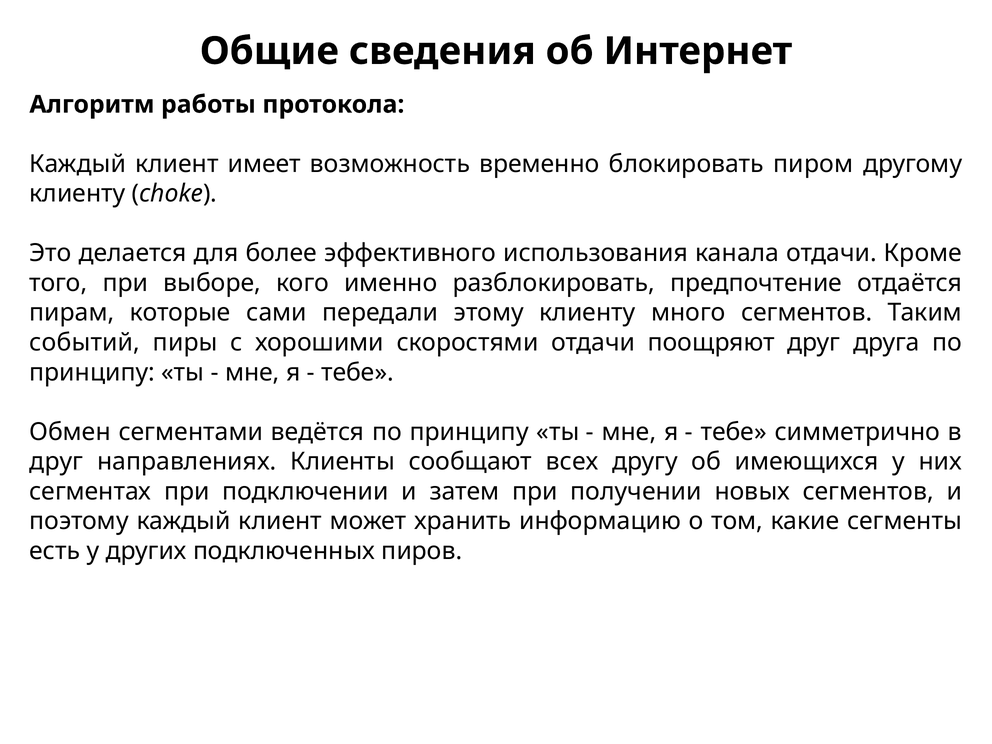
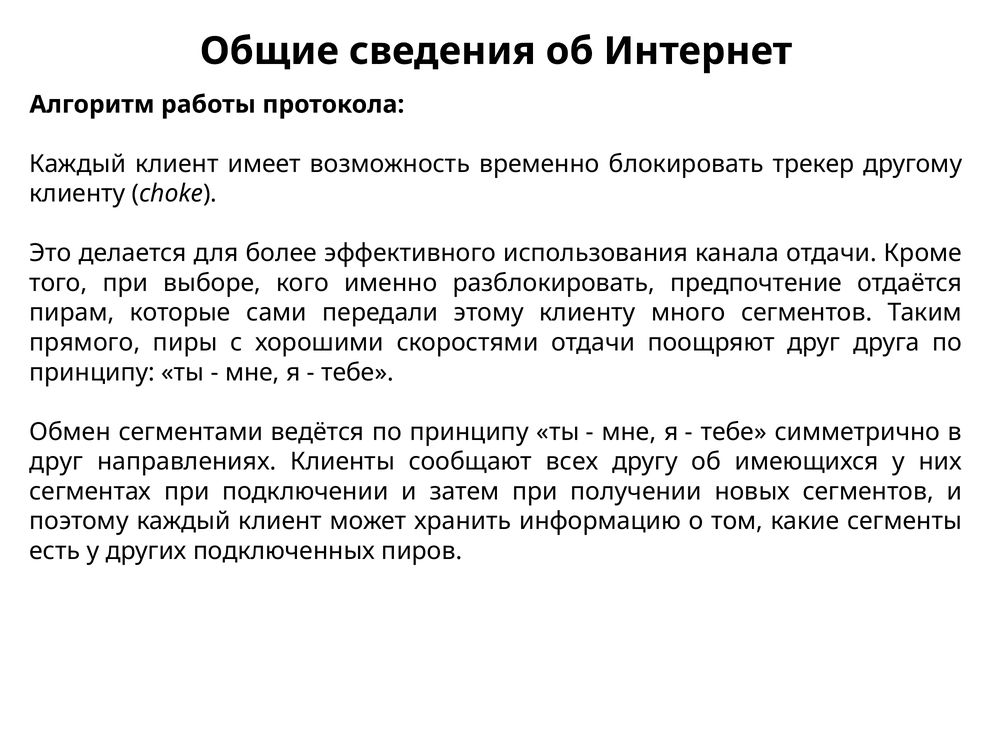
пиром: пиром -> трекер (814, 164)
событий: событий -> прямого (85, 343)
